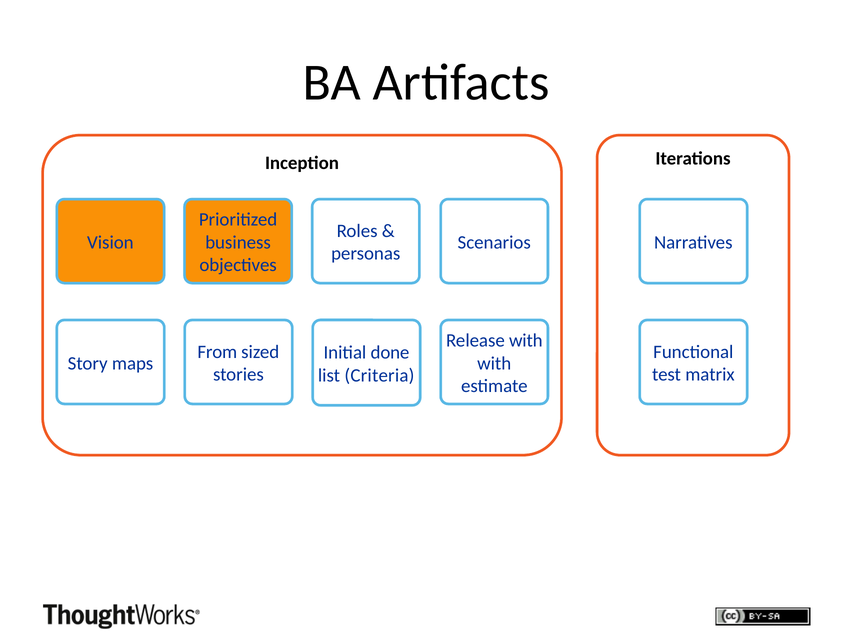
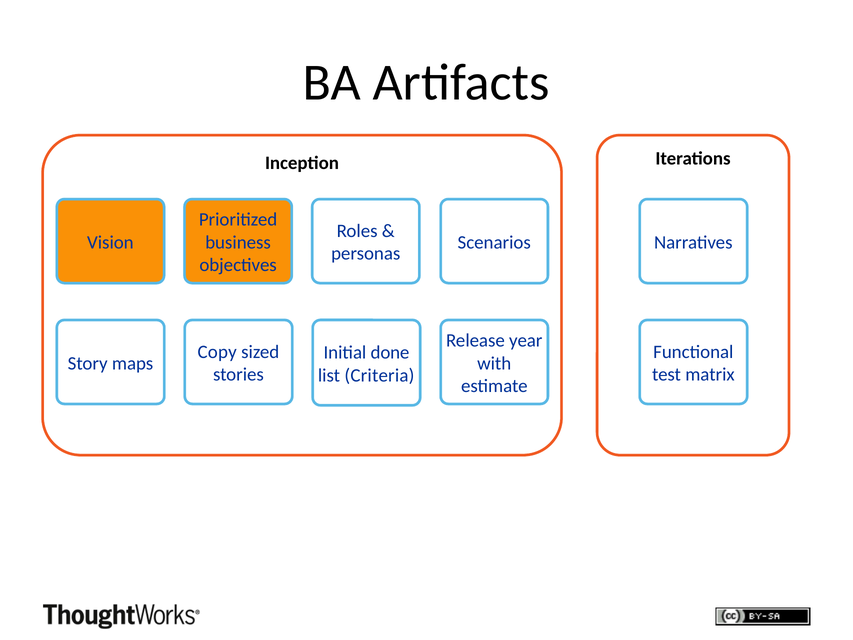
Release with: with -> year (526, 340)
From: From -> Copy (217, 352)
